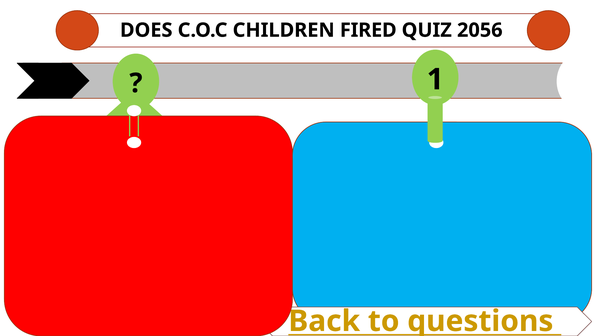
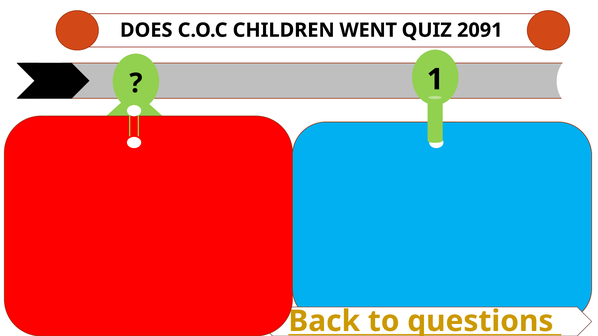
FIRED: FIRED -> WENT (368, 30)
2056: 2056 -> 2091 (480, 30)
